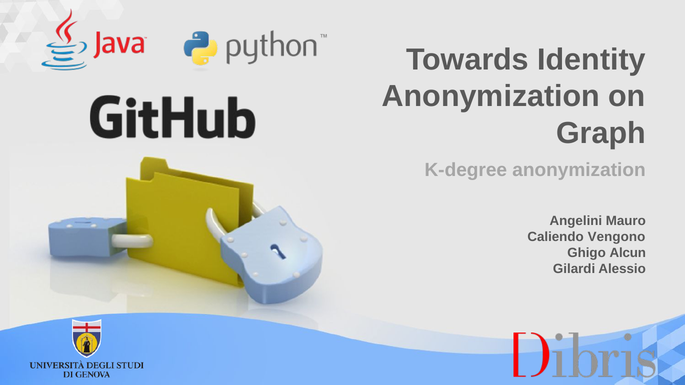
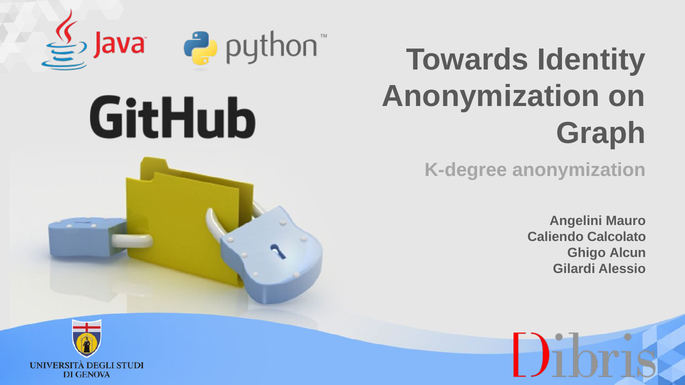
Vengono: Vengono -> Calcolato (617, 237)
